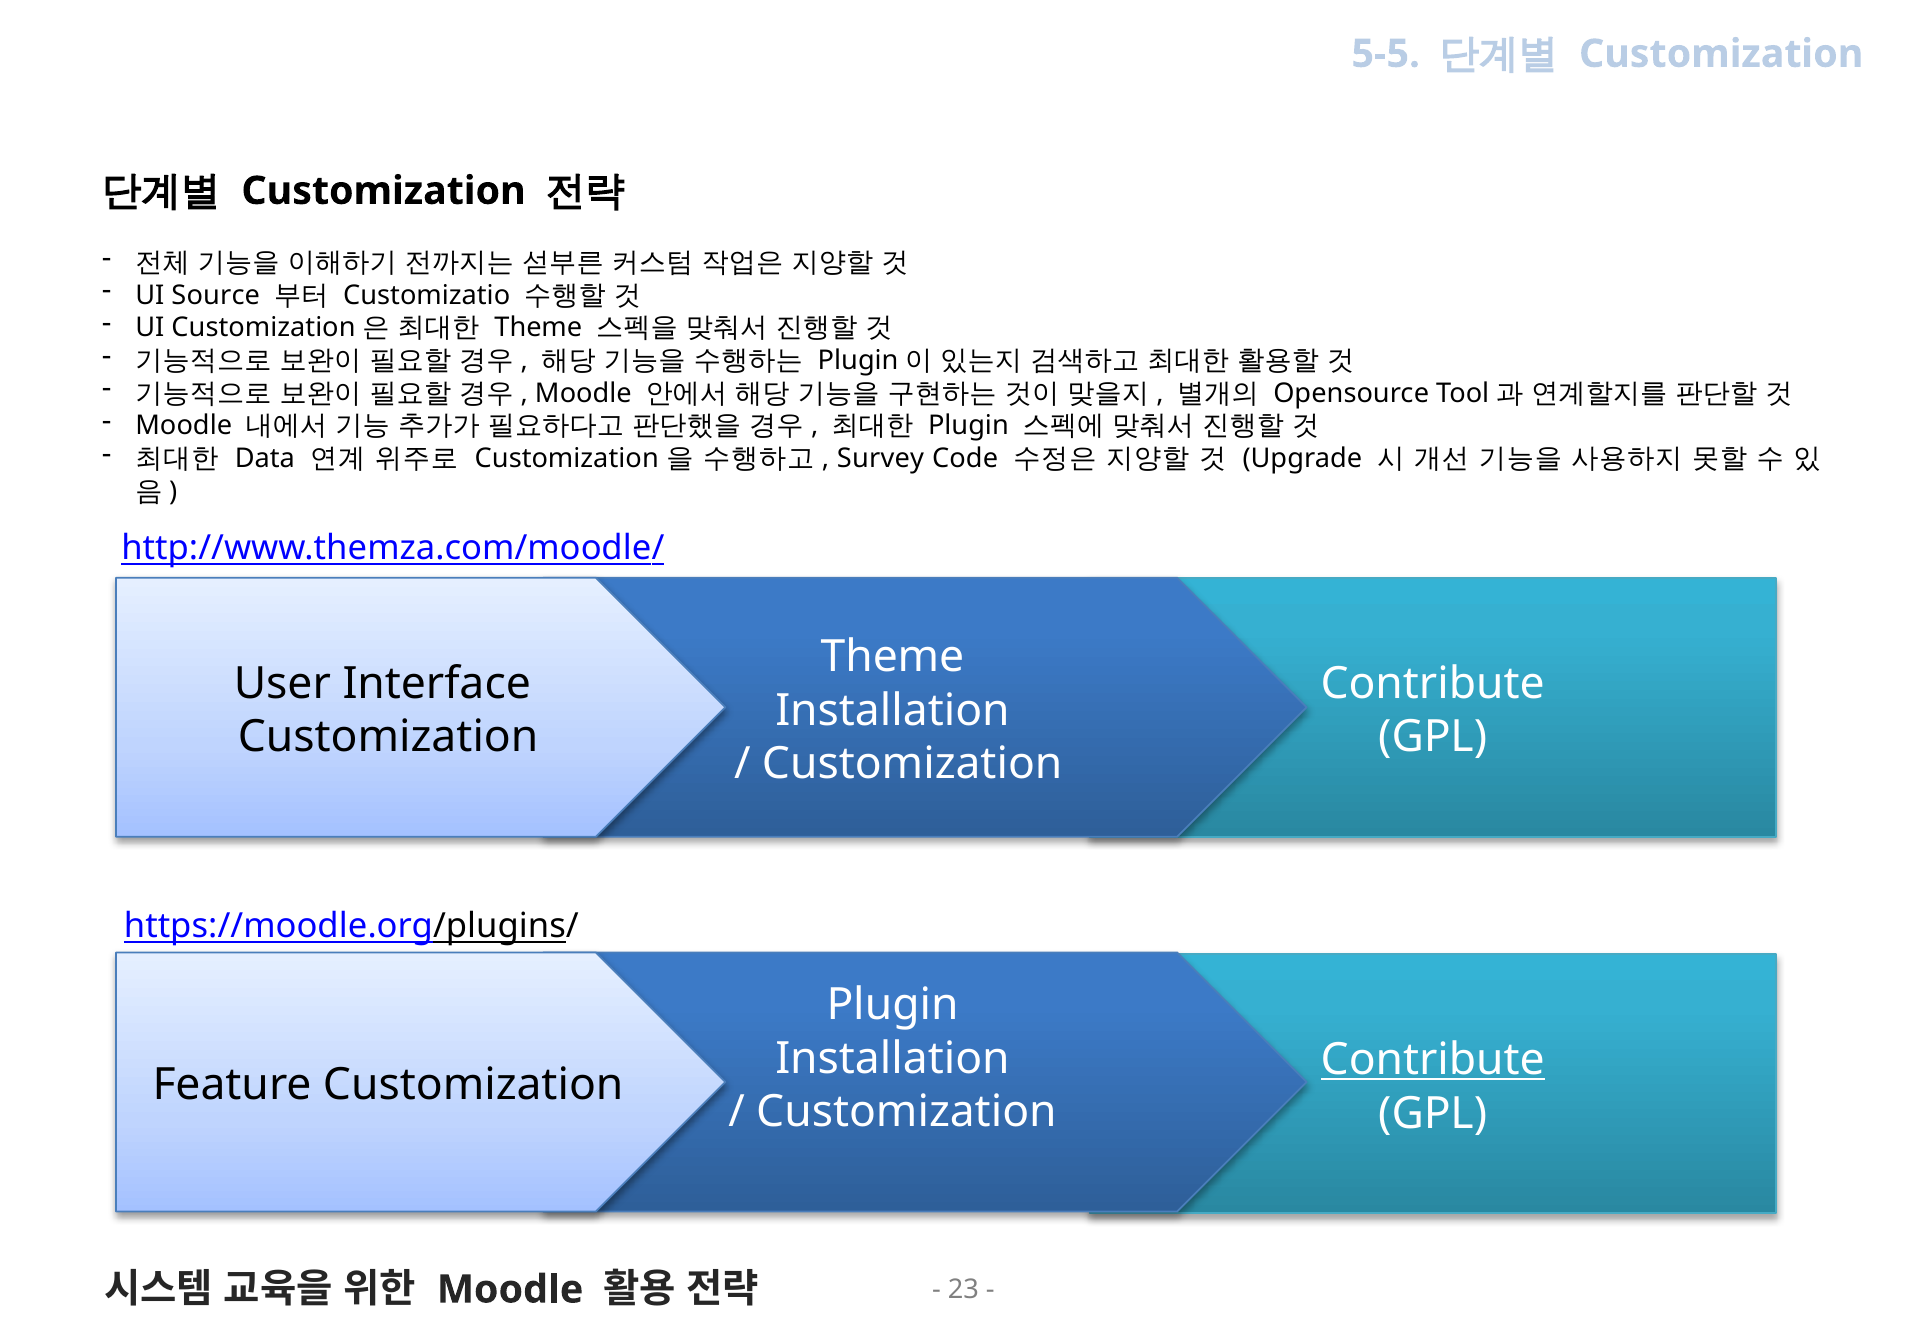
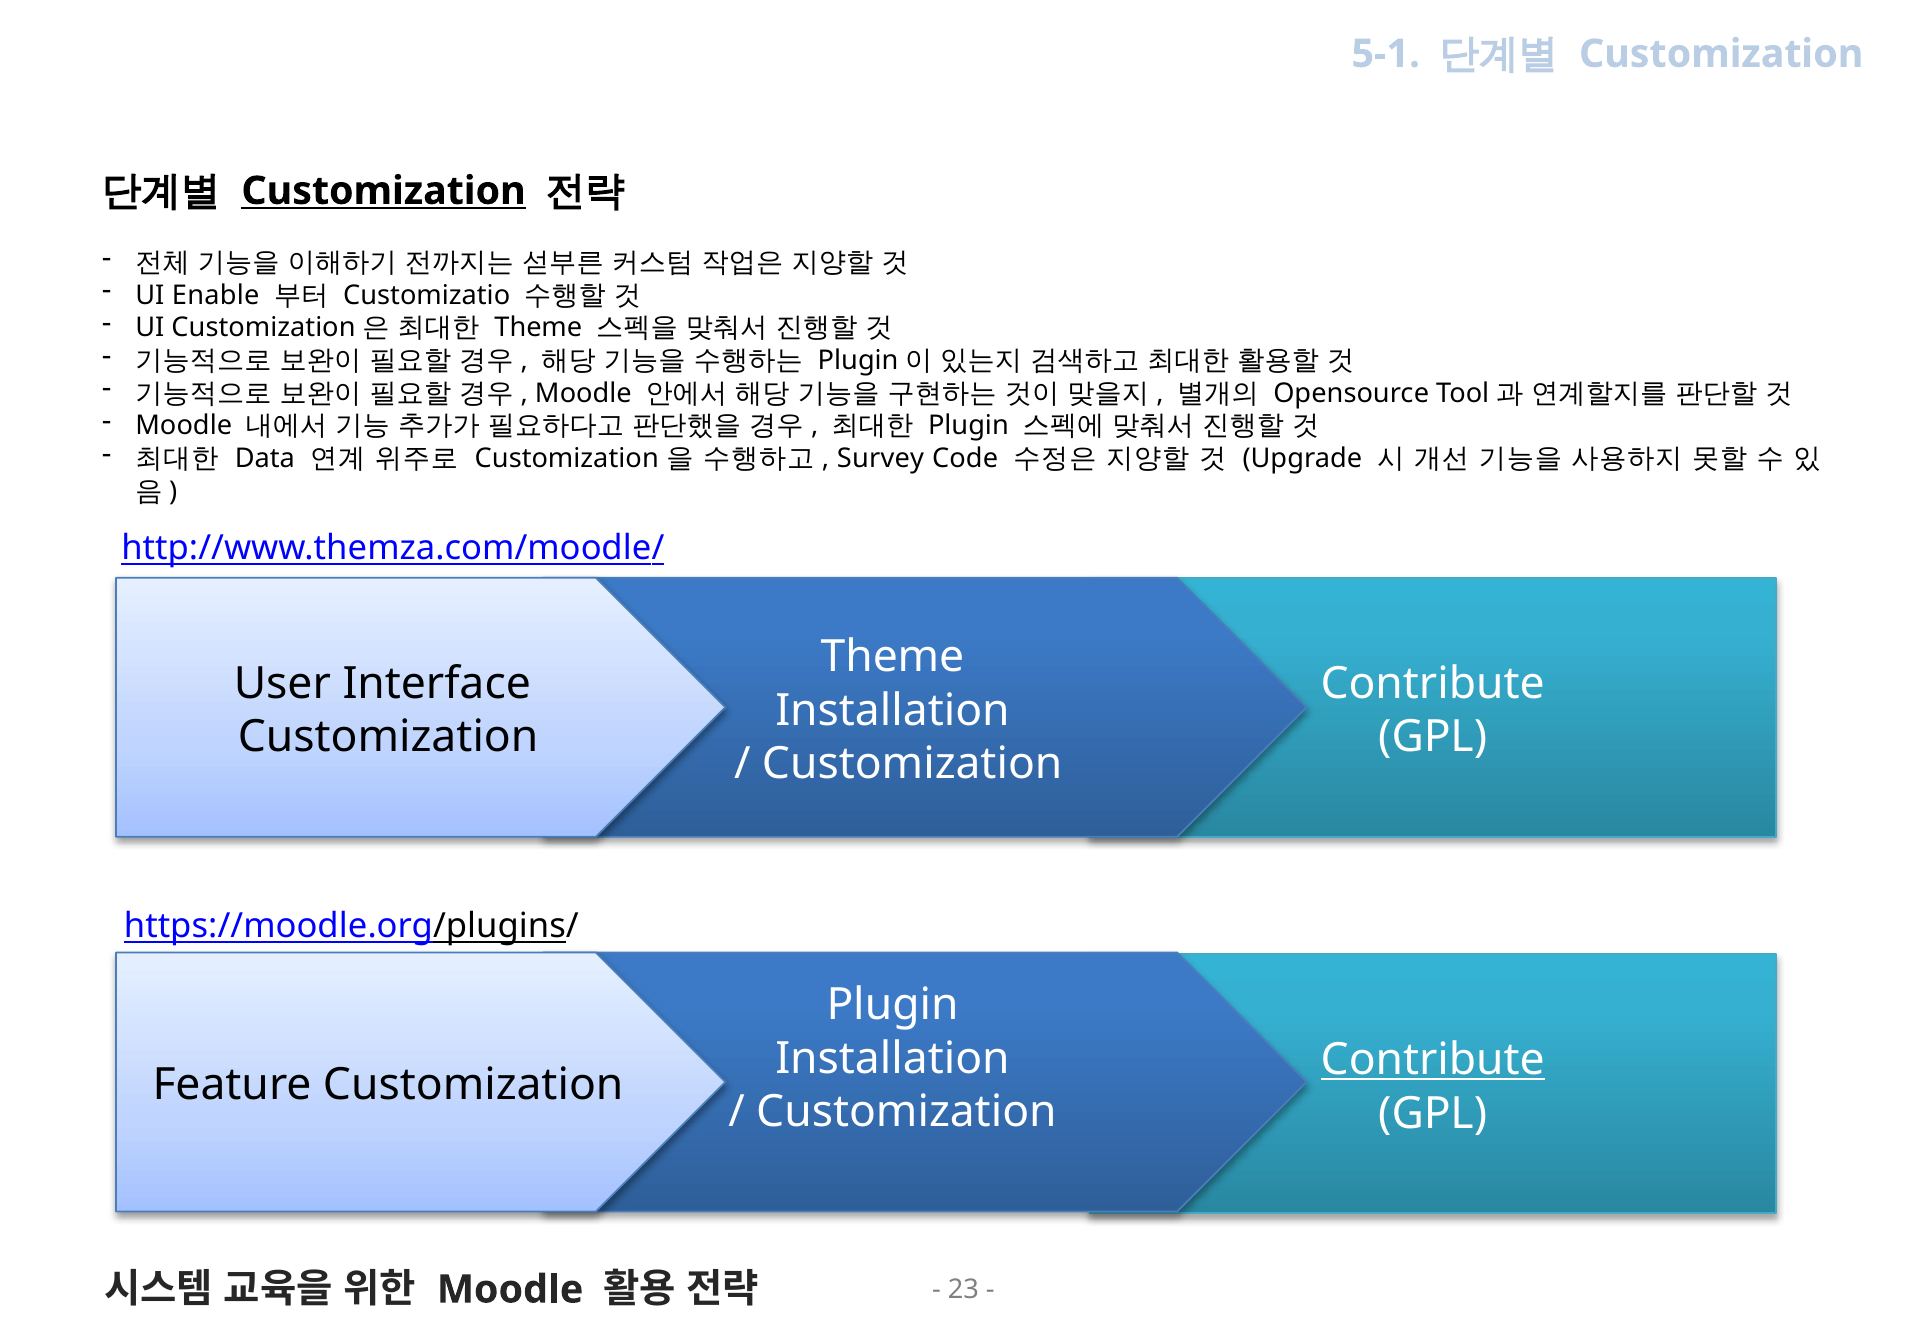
5-5: 5-5 -> 5-1 (1386, 54)
Customization underline: none -> present (384, 191)
Source: Source -> Enable (216, 295)
